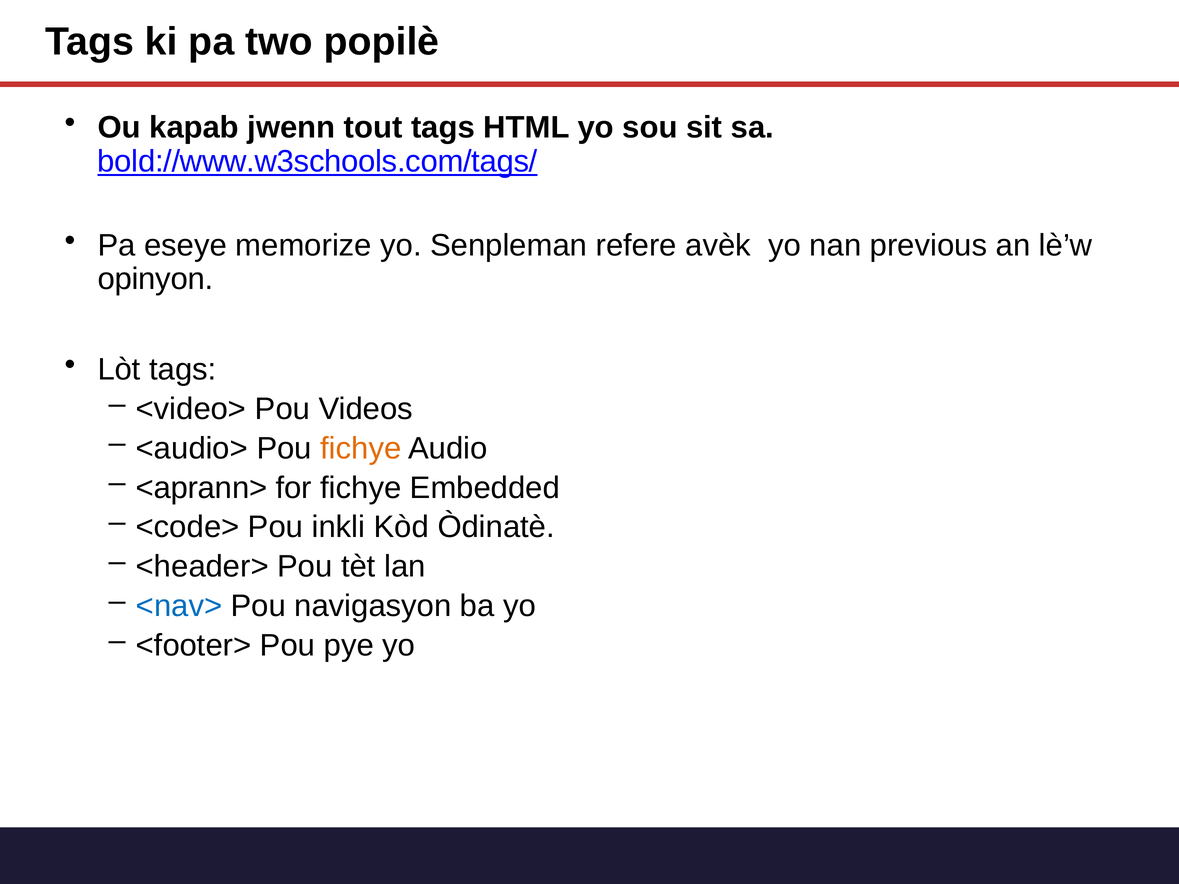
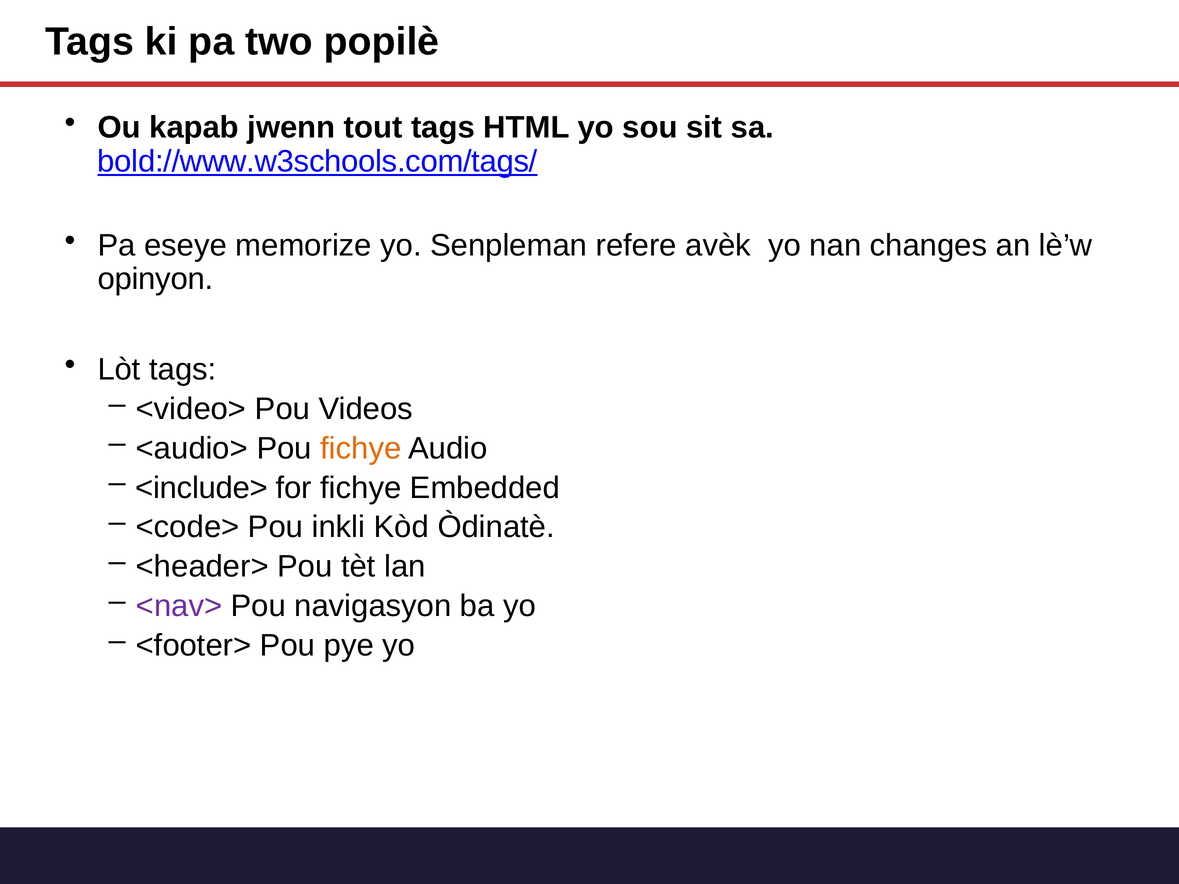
previous: previous -> changes (929, 245)
<aprann>: <aprann> -> <include> (202, 488)
<nav> colour: blue -> purple (179, 606)
